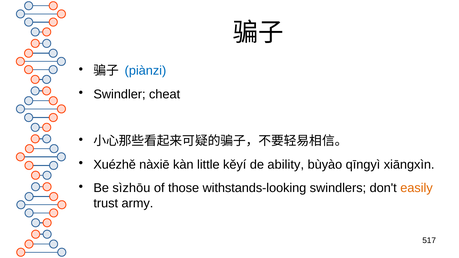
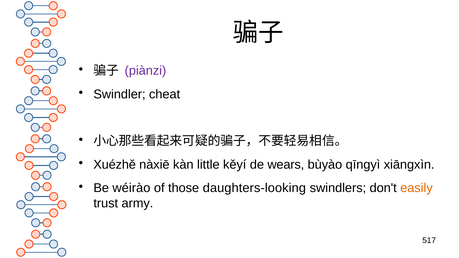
piànzi colour: blue -> purple (145, 71)
ability: ability -> wears (286, 165)
sìzhōu: sìzhōu -> wéirào (131, 188)
withstands-looking: withstands-looking -> daughters-looking (254, 188)
